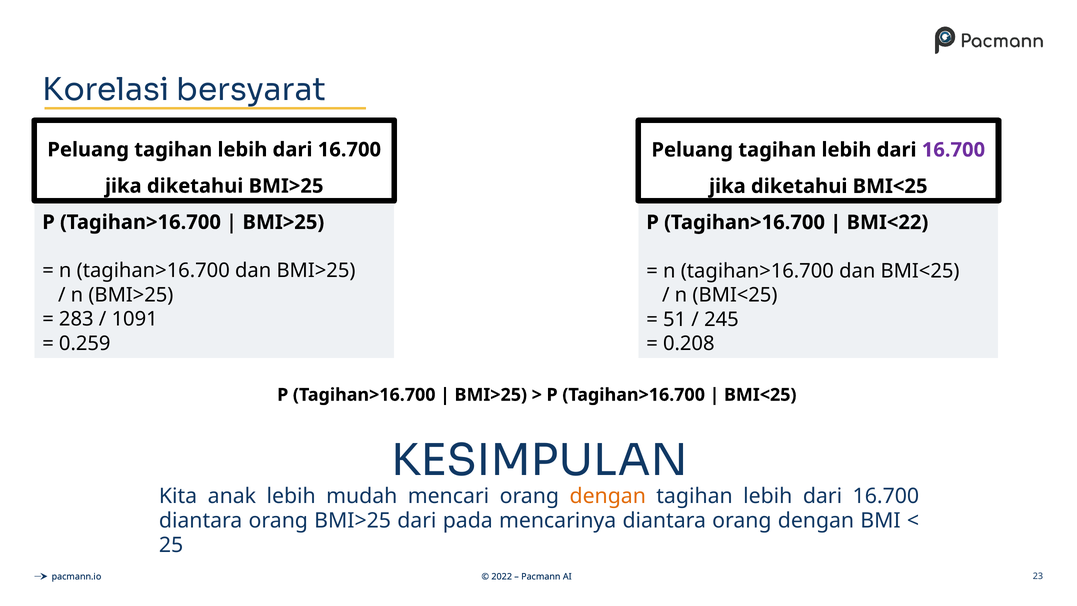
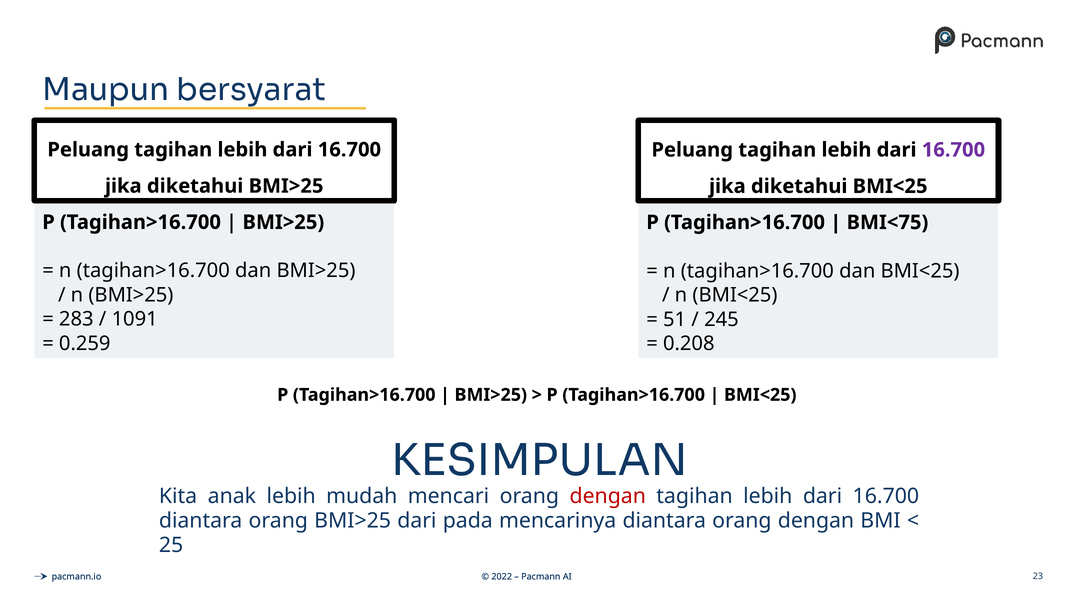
Korelasi: Korelasi -> Maupun (106, 90)
BMI<22: BMI<22 -> BMI<75 (887, 222)
dengan colour: orange -> red (608, 496)
